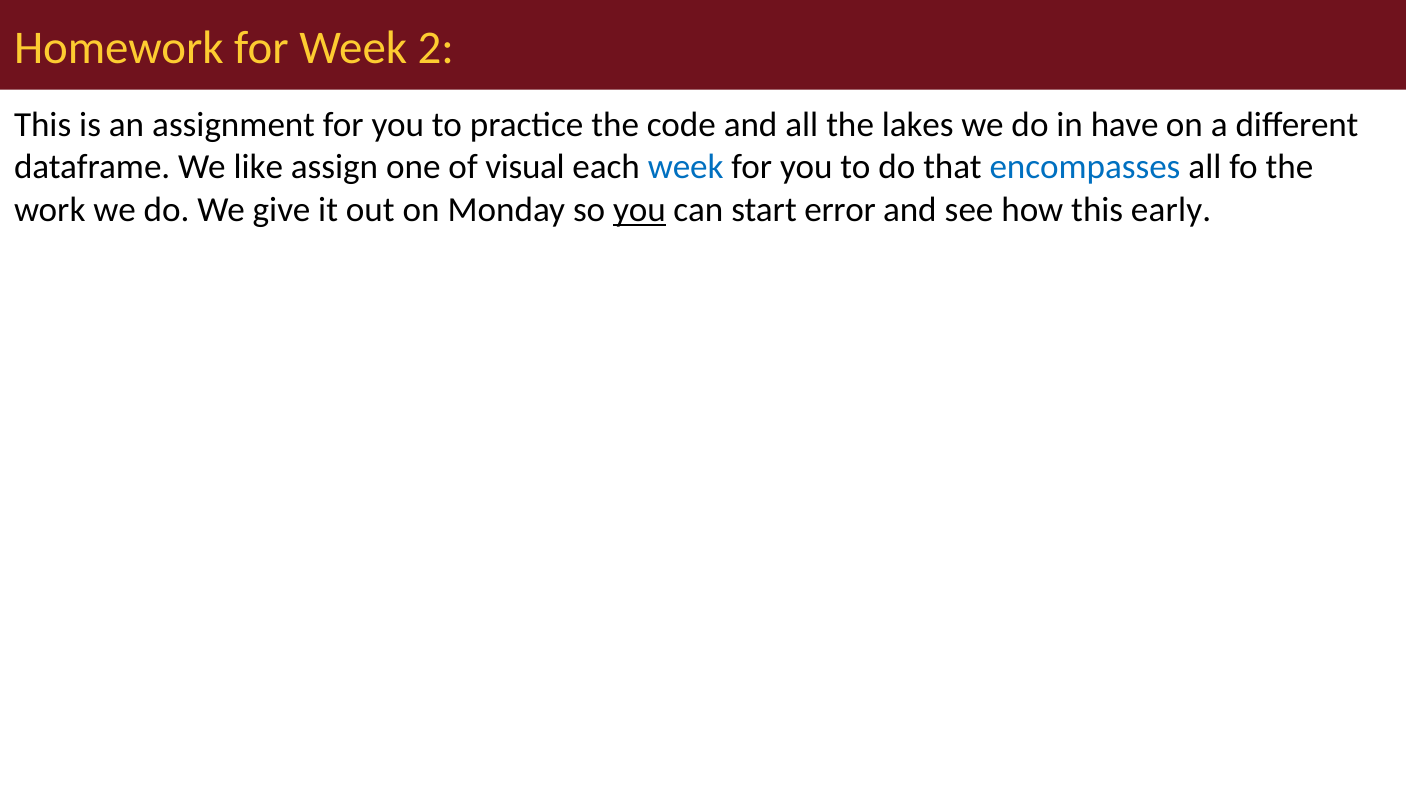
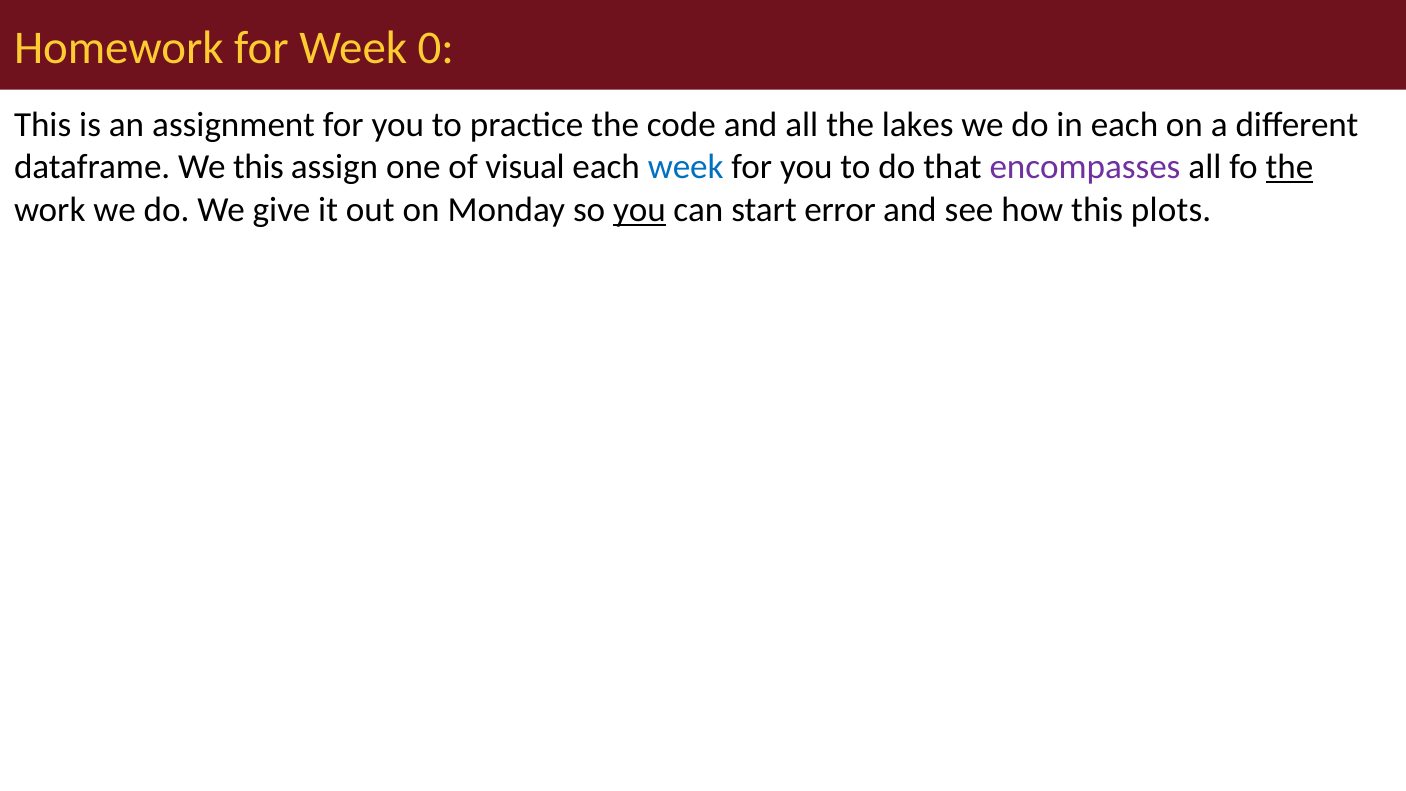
2: 2 -> 0 (436, 48)
in have: have -> each (1125, 125)
We like: like -> this (259, 167)
encompasses colour: blue -> purple (1085, 167)
the underline: none -> present (1289, 167)
early: early -> plots (1171, 209)
